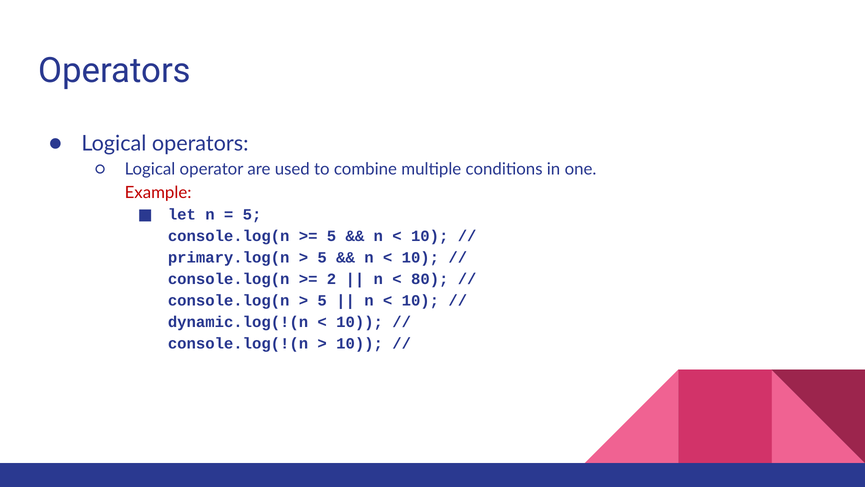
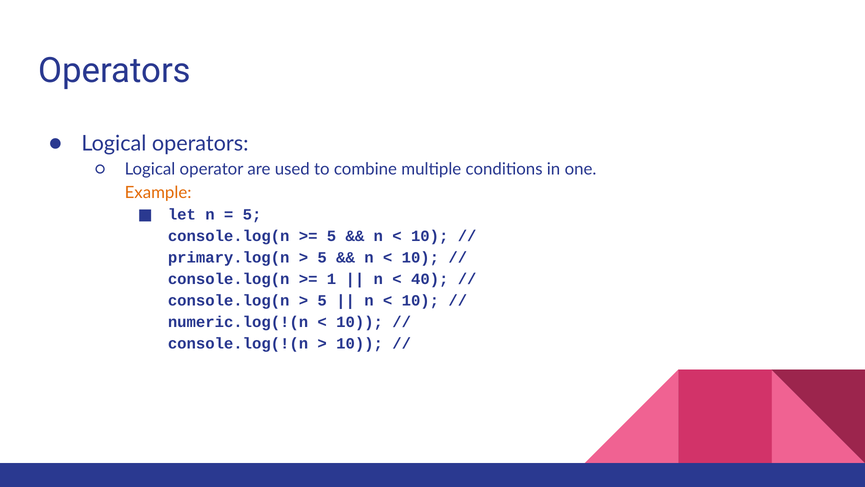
Example colour: red -> orange (158, 192)
2: 2 -> 1 (331, 279)
80: 80 -> 40 (430, 279)
dynamic.log(!(n: dynamic.log(!(n -> numeric.log(!(n (238, 322)
